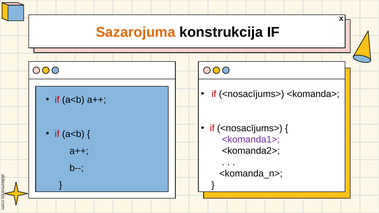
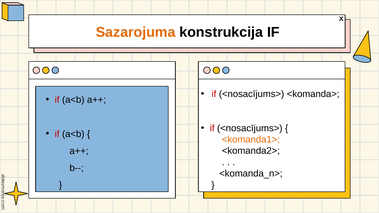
<komanda1> colour: purple -> orange (251, 140)
